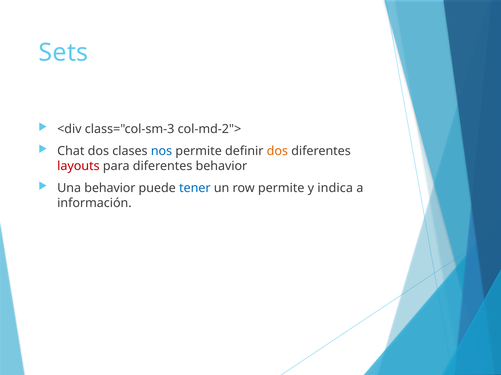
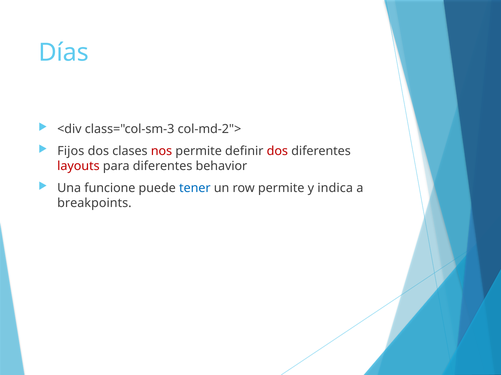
Sets: Sets -> Días (64, 53)
Chat: Chat -> Fijos (71, 151)
nos colour: blue -> red (162, 151)
dos colour: orange -> red (277, 151)
Una behavior: behavior -> funcione (110, 188)
información: información -> breakpoints (94, 203)
